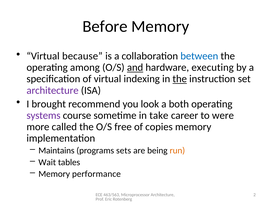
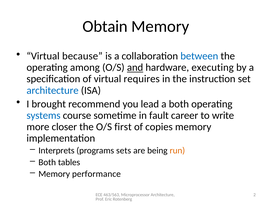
Before: Before -> Obtain (105, 26)
indexing: indexing -> requires (142, 79)
the underline: present -> none (180, 79)
architecture colour: purple -> blue (53, 90)
look: look -> lead (150, 104)
systems colour: purple -> blue (44, 115)
take: take -> fault (159, 115)
were: were -> write (223, 115)
called: called -> closer (64, 127)
free: free -> first (123, 127)
Maintains: Maintains -> Interprets (56, 151)
Wait: Wait -> Both (47, 162)
